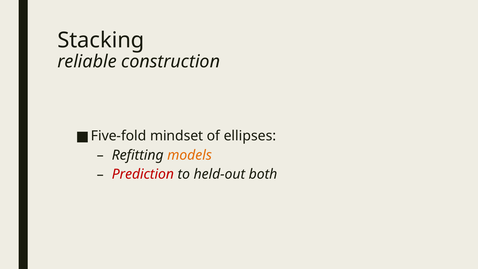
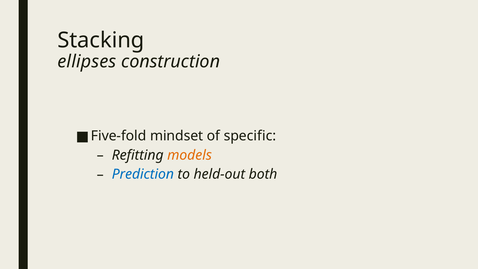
reliable: reliable -> ellipses (87, 62)
ellipses: ellipses -> specific (250, 136)
Prediction colour: red -> blue (143, 174)
